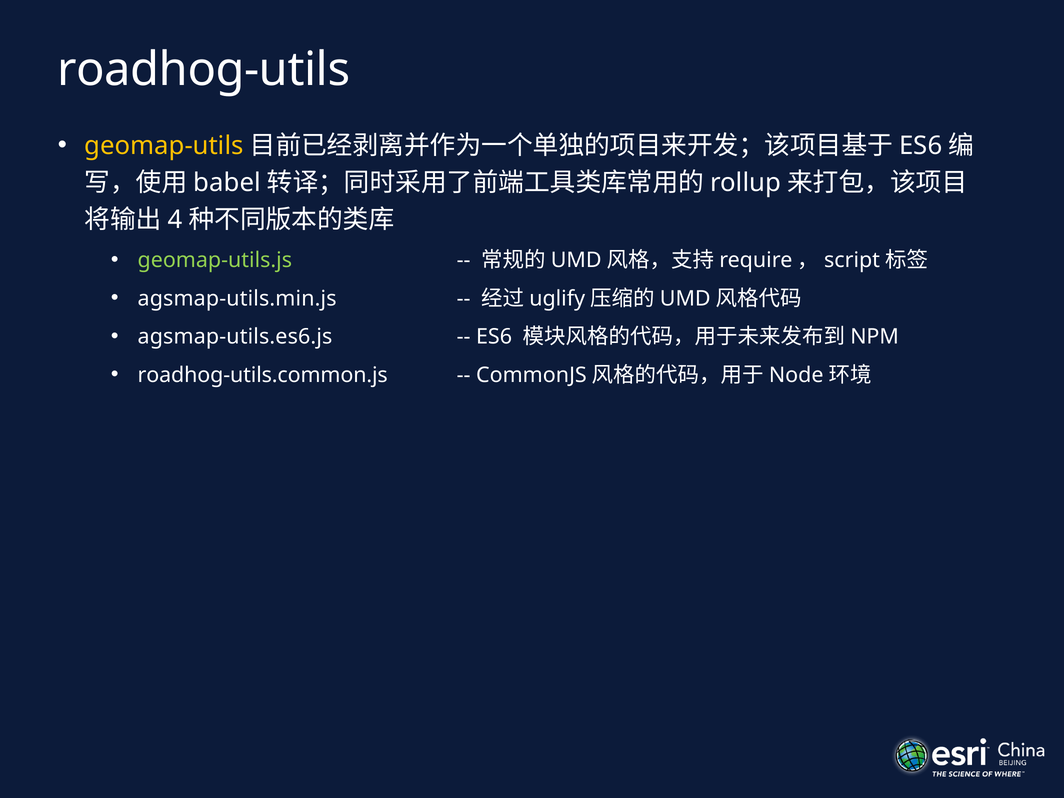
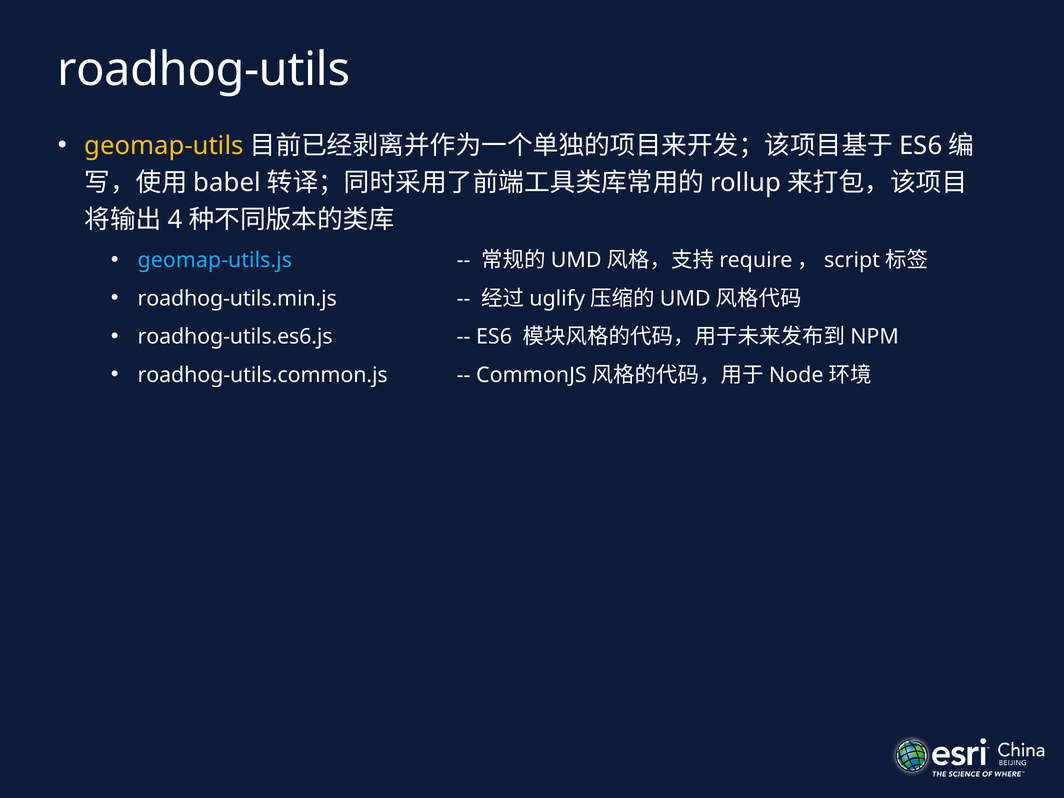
geomap-utils.js colour: light green -> light blue (215, 260)
agsmap-utils.min.js: agsmap-utils.min.js -> roadhog-utils.min.js (237, 299)
agsmap-utils.es6.js: agsmap-utils.es6.js -> roadhog-utils.es6.js (235, 337)
